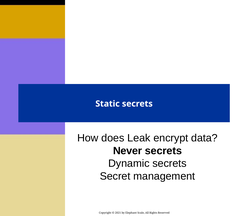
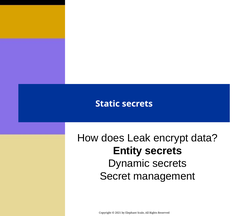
Never: Never -> Entity (128, 151)
